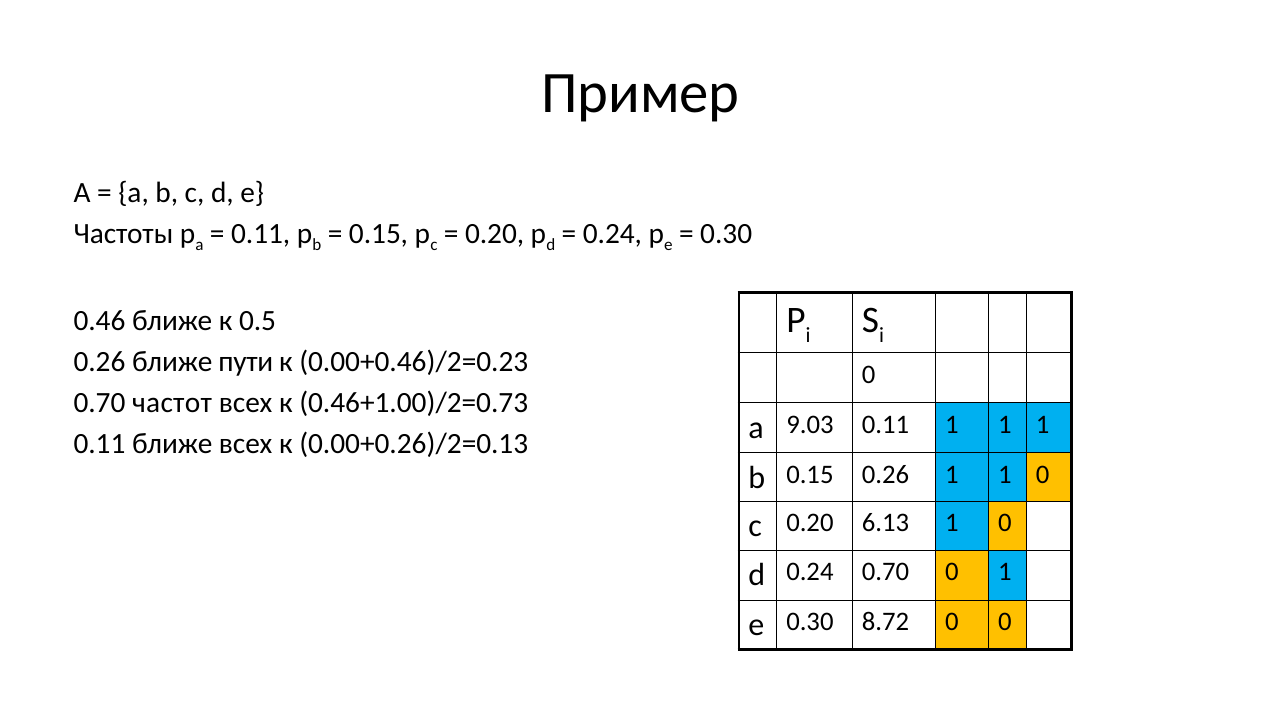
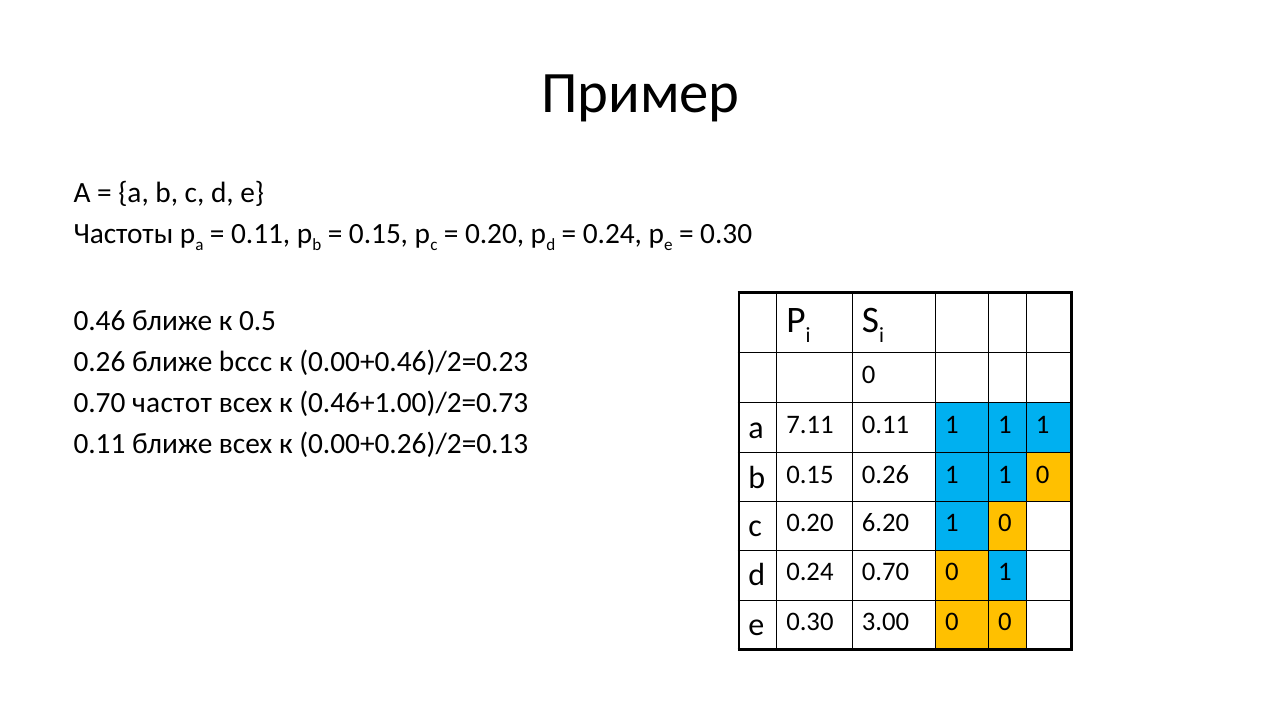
пути: пути -> bссс (246, 362)
9.03: 9.03 -> 7.11 (810, 424)
6.13: 6.13 -> 6.20 (886, 523)
8.72: 8.72 -> 3.00 (886, 622)
